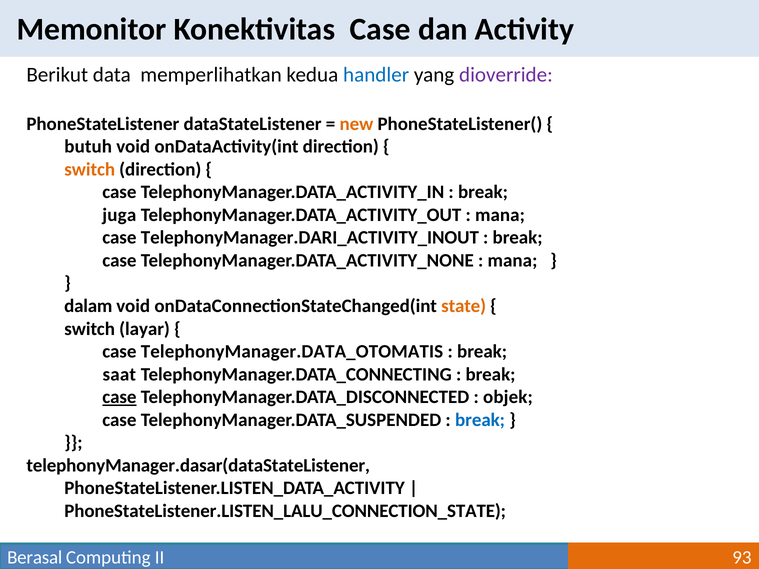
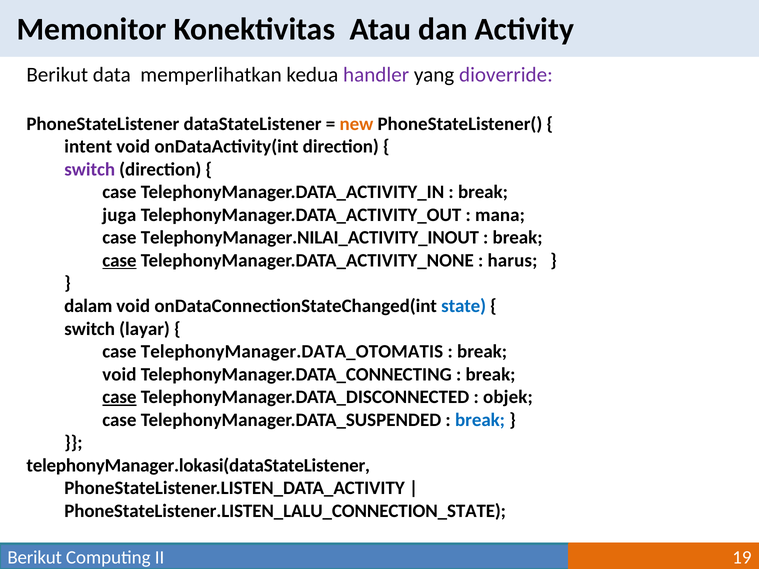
Konektivitas Case: Case -> Atau (380, 29)
handler colour: blue -> purple (376, 75)
butuh: butuh -> intent (88, 147)
switch colour: orange -> purple (90, 170)
TelephonyManager.DARI_ACTIVITY_INOUT: TelephonyManager.DARI_ACTIVITY_INOUT -> TelephonyManager.NILAI_ACTIVITY_INOUT (310, 238)
case underline: none -> present (119, 261)
mana: mana -> harus (512, 261)
state colour: orange -> blue (464, 306)
saat: saat -> void (119, 374)
telephonyManager.dasar(dataStateListener: telephonyManager.dasar(dataStateListener -> telephonyManager.lokasi(dataStateListener (198, 466)
Berasal: Berasal -> Berikut (35, 558)
93: 93 -> 19 (742, 558)
